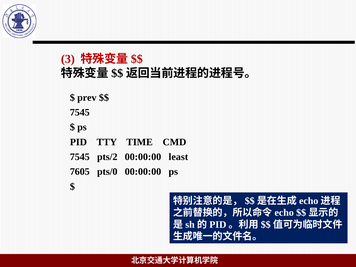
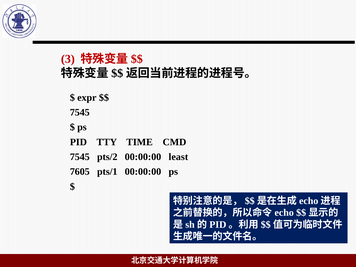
prev: prev -> expr (87, 97)
pts/0: pts/0 -> pts/1 (107, 172)
